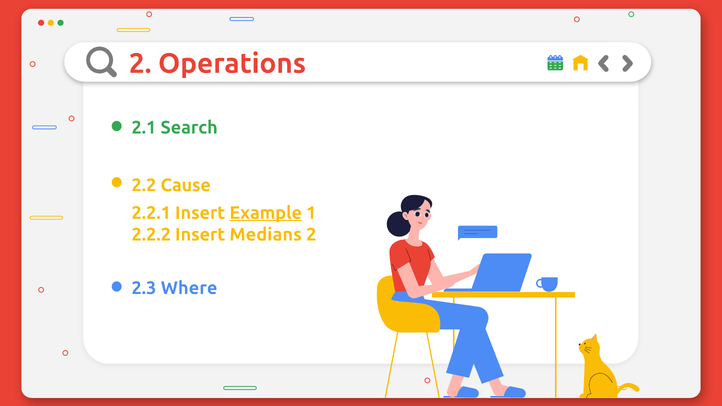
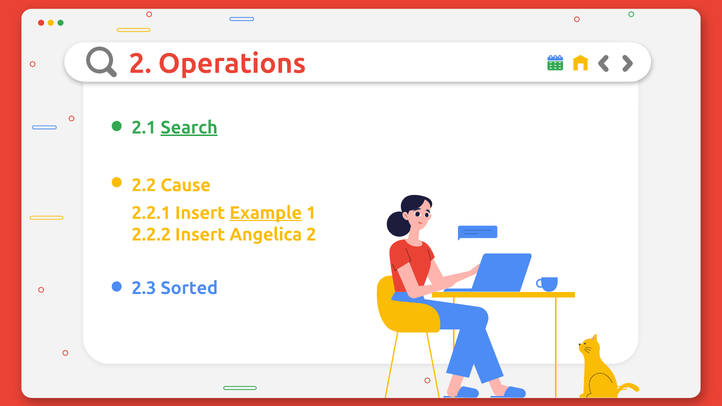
Search underline: none -> present (189, 128)
Medians: Medians -> Angelica (266, 235)
Where: Where -> Sorted (189, 288)
